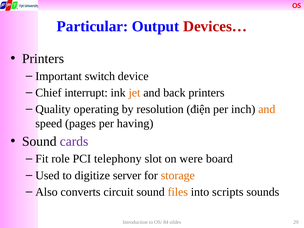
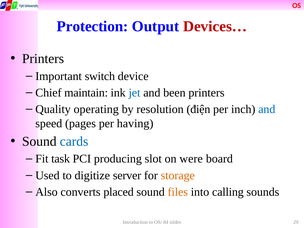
Particular: Particular -> Protection (92, 26)
interrupt: interrupt -> maintain (86, 93)
jet colour: orange -> blue (134, 93)
back: back -> been (174, 93)
and colour: orange -> blue (267, 109)
cards colour: purple -> blue (74, 141)
role: role -> task (61, 159)
telephony: telephony -> producing (118, 159)
circuit: circuit -> placed (119, 192)
scripts: scripts -> calling (228, 192)
